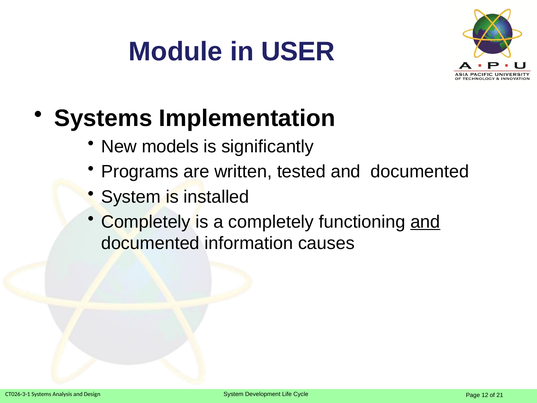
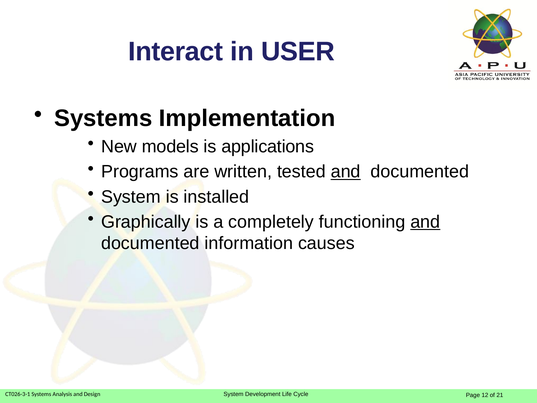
Module: Module -> Interact (176, 52)
significantly: significantly -> applications (268, 147)
and underline: none -> present (346, 172)
Completely: Completely -> Graphically (146, 222)
